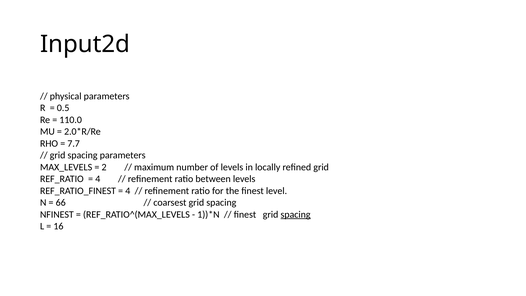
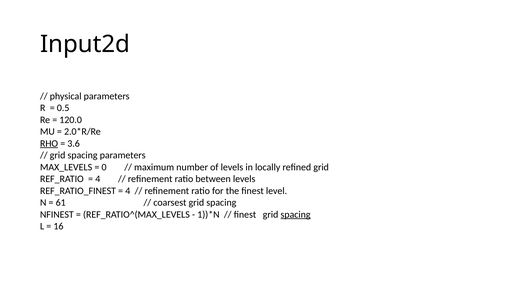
110.0: 110.0 -> 120.0 (71, 120)
RHO underline: none -> present (49, 143)
7.7: 7.7 -> 3.6 (74, 143)
2: 2 -> 0 (104, 167)
66: 66 -> 61 (61, 203)
